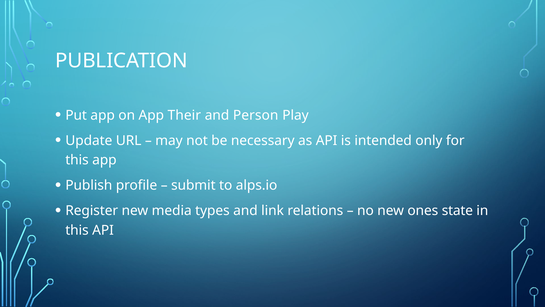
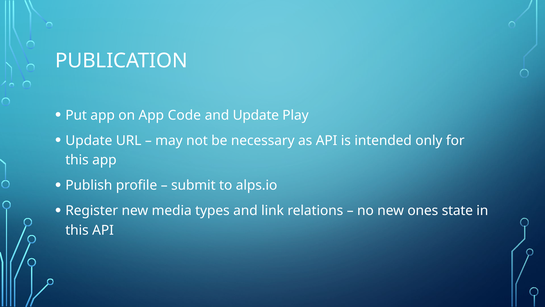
Their: Their -> Code (184, 115)
and Person: Person -> Update (256, 115)
